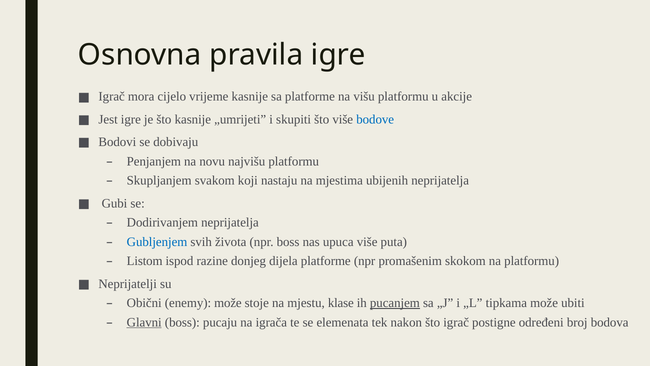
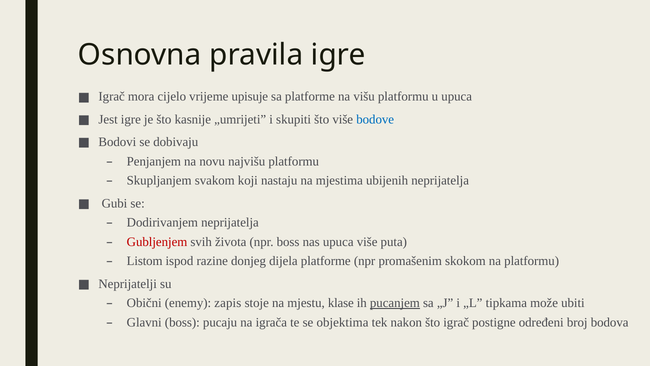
vrijeme kasnije: kasnije -> upisuje (250, 97)
u akcije: akcije -> upuca (457, 97)
Gubljenjem colour: blue -> red (157, 242)
enemy može: može -> zapis (228, 303)
Glavni underline: present -> none (144, 322)
elemenata: elemenata -> objektima (343, 322)
